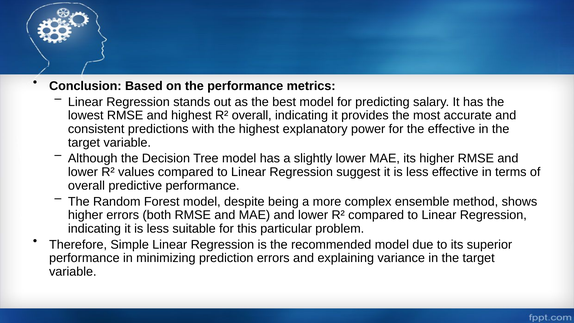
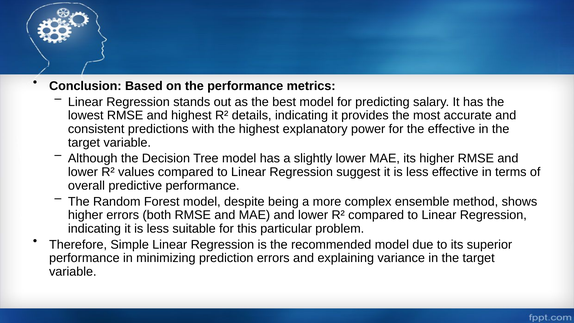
R² overall: overall -> details (252, 115)
